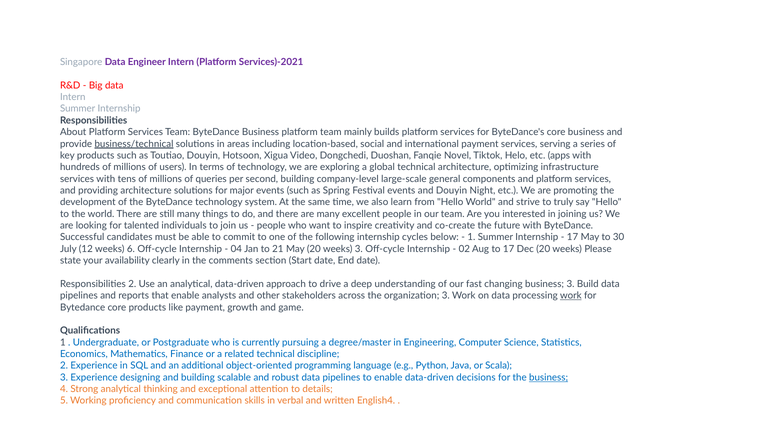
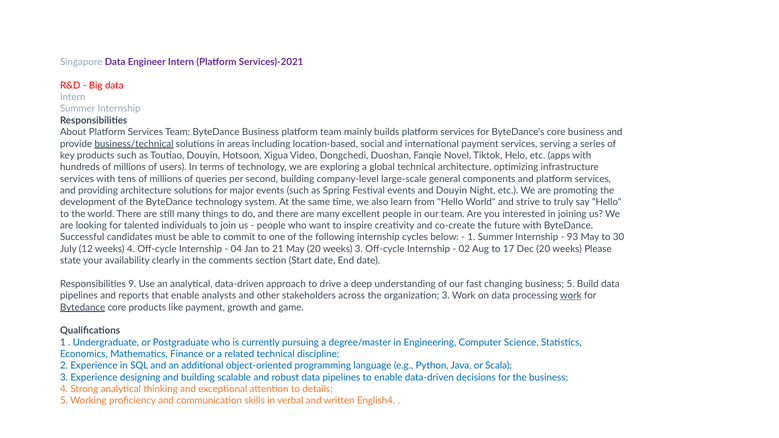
17: 17 -> 93 (573, 237)
weeks 6: 6 -> 4 (131, 249)
Responsibilities 2: 2 -> 9 (132, 284)
business 3: 3 -> 5 (570, 284)
Bytedance underline: none -> present (83, 307)
business underline: present -> none (549, 378)
